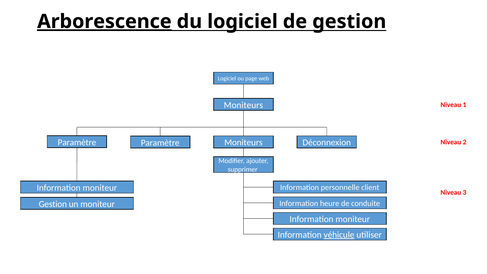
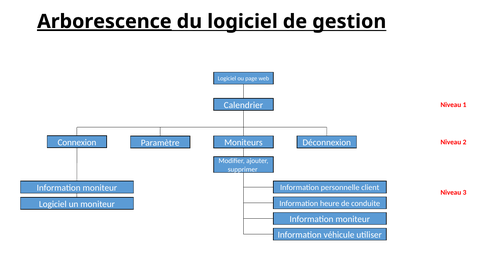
Moniteurs: Moniteurs -> Calendrier (243, 105)
Paramètre: Paramètre -> Connexion (77, 142)
Gestion: Gestion -> Logiciel (53, 204)
véhicule underline: present -> none (339, 235)
